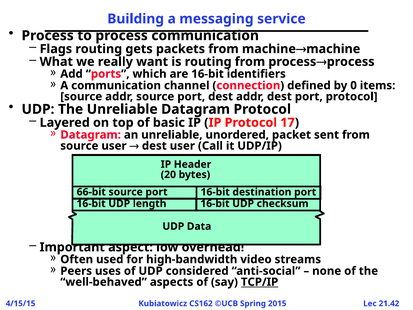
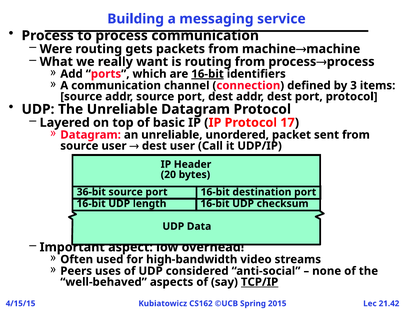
Flags: Flags -> Were (56, 49)
16-bit underline: none -> present (208, 74)
0: 0 -> 3 (354, 85)
66-bit: 66-bit -> 36-bit (91, 192)
